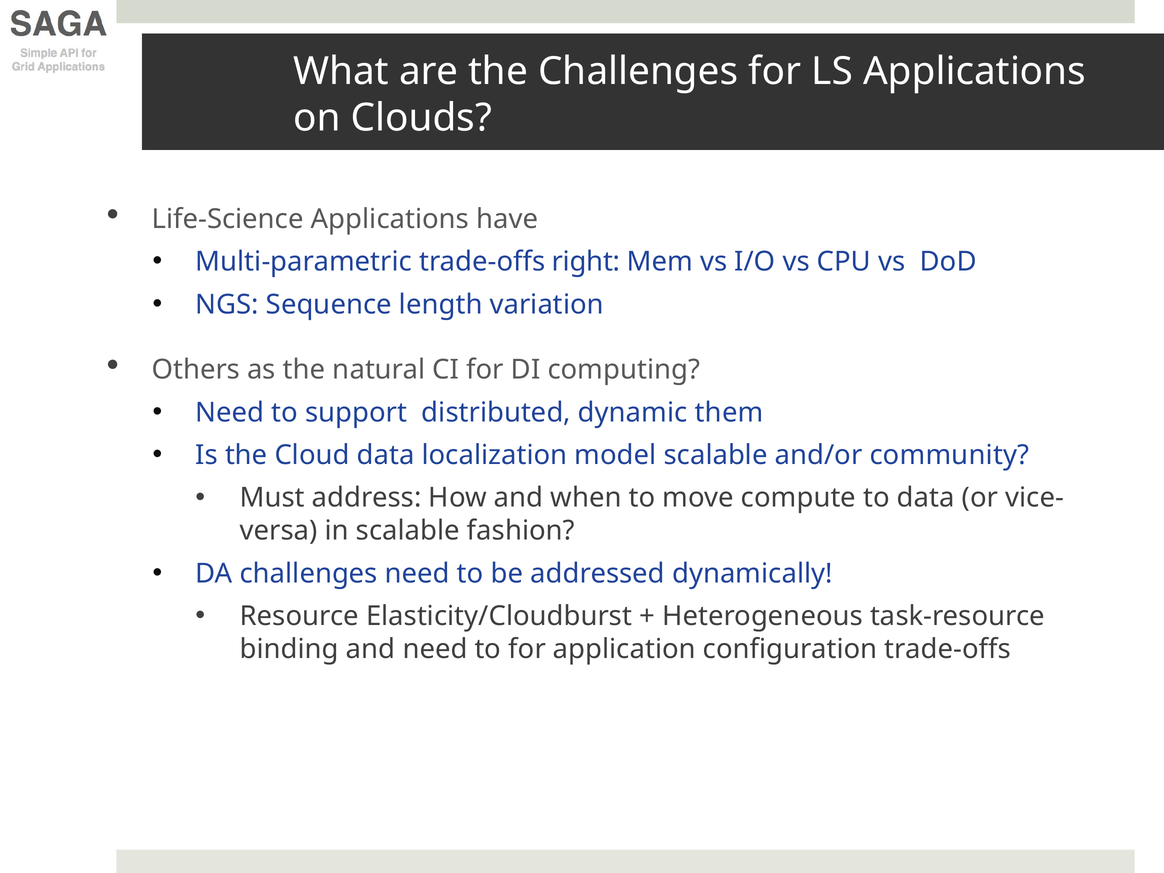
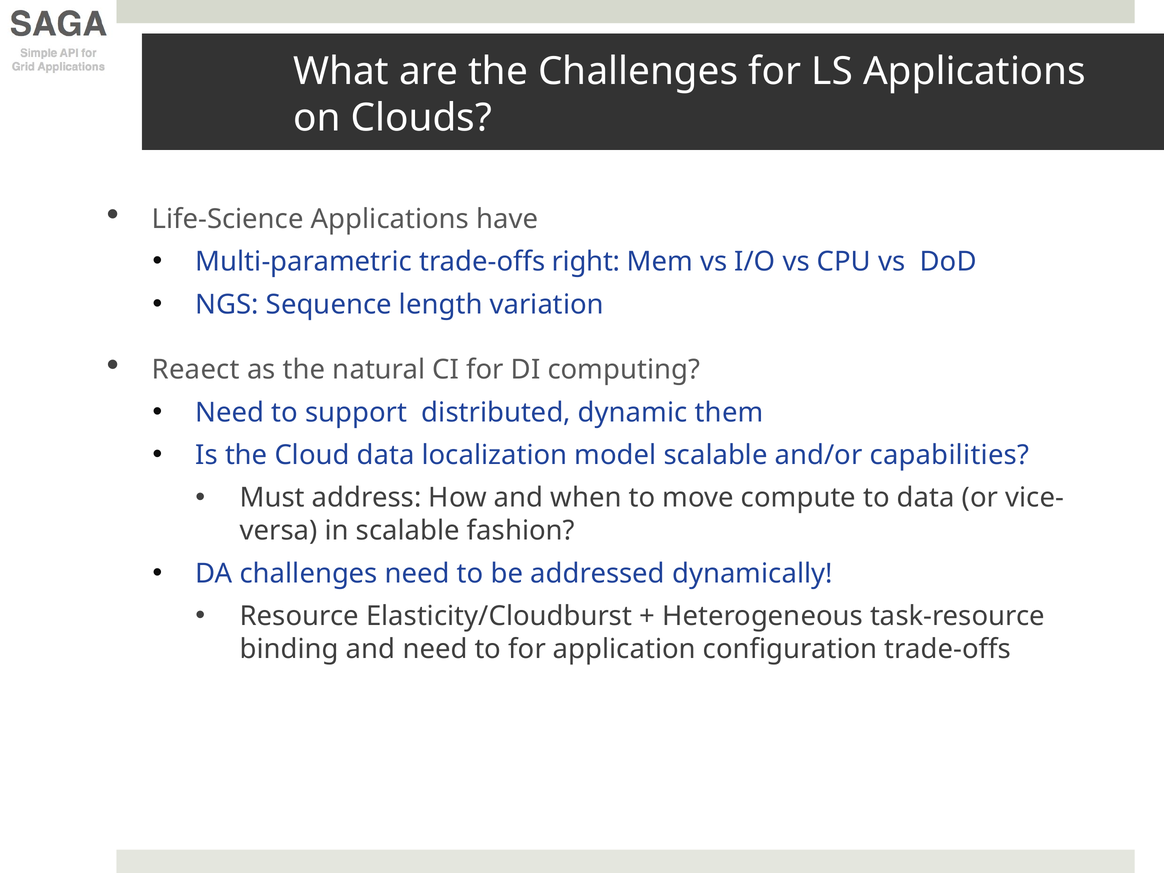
Others: Others -> Reaect (196, 370)
community: community -> capabilities (949, 455)
